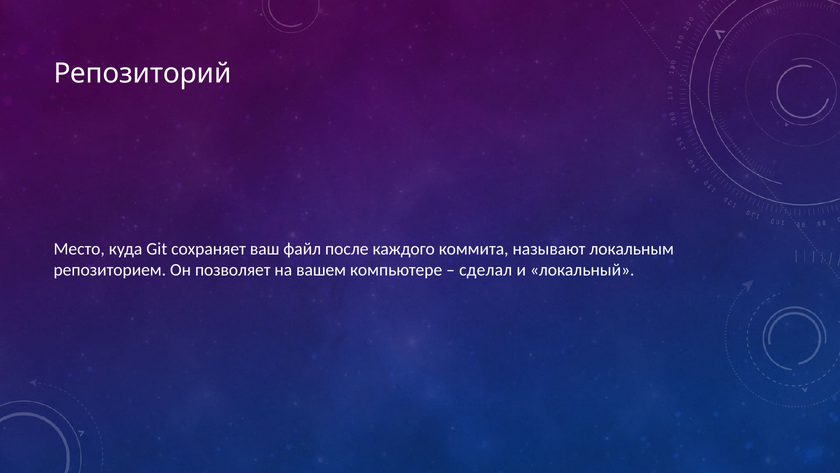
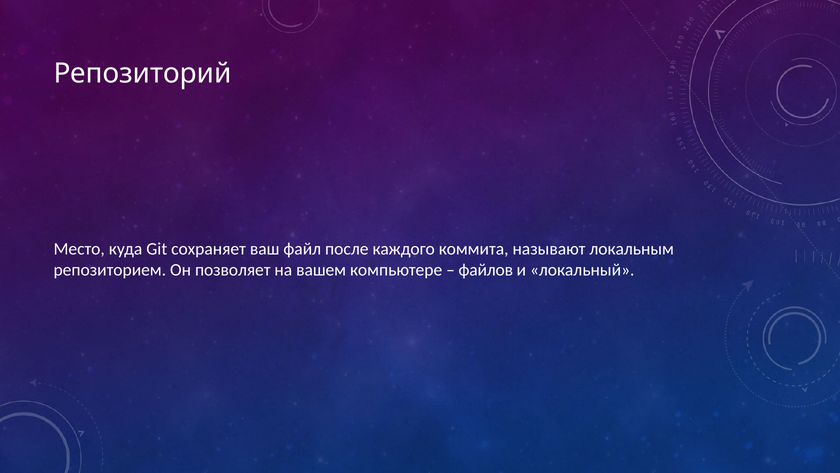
сделал: сделал -> файлов (486, 270)
